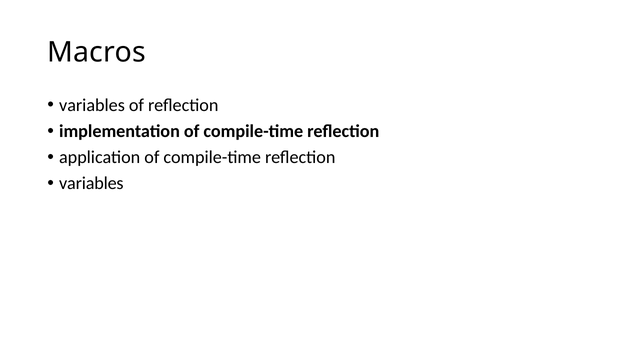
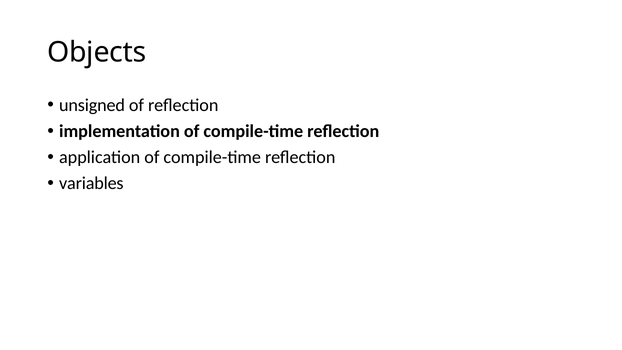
Macros: Macros -> Objects (97, 52)
variables: variables -> unsigned (92, 105)
